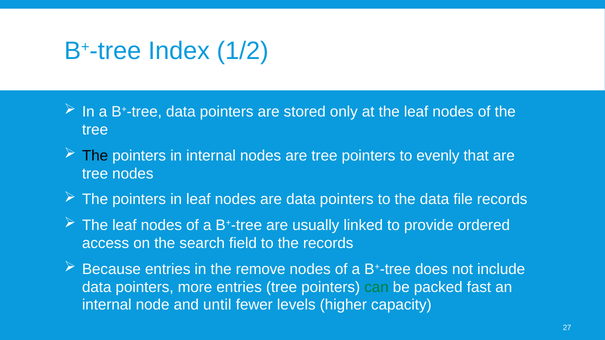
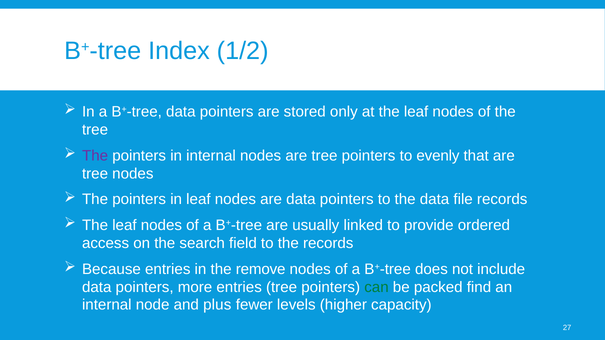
The colour: black -> purple (95, 156)
fast: fast -> find (479, 287)
until: until -> plus (217, 305)
